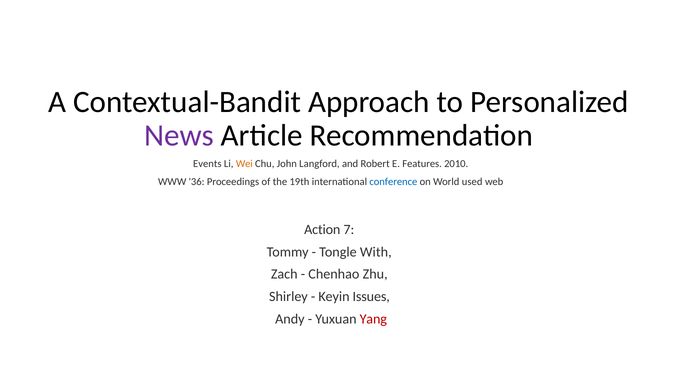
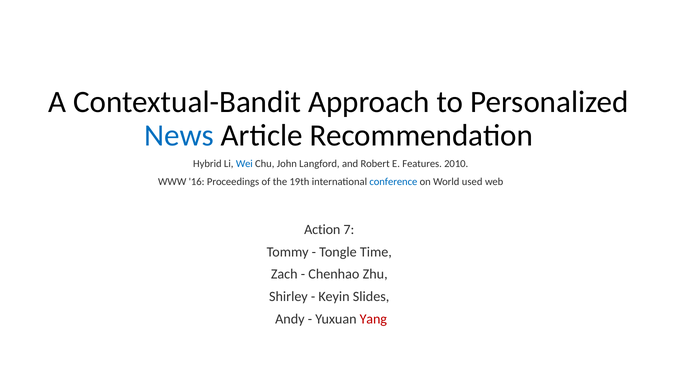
News colour: purple -> blue (179, 136)
Events: Events -> Hybrid (207, 164)
Wei colour: orange -> blue (244, 164)
36: 36 -> 16 (197, 182)
With: With -> Time (376, 252)
Issues: Issues -> Slides (371, 297)
